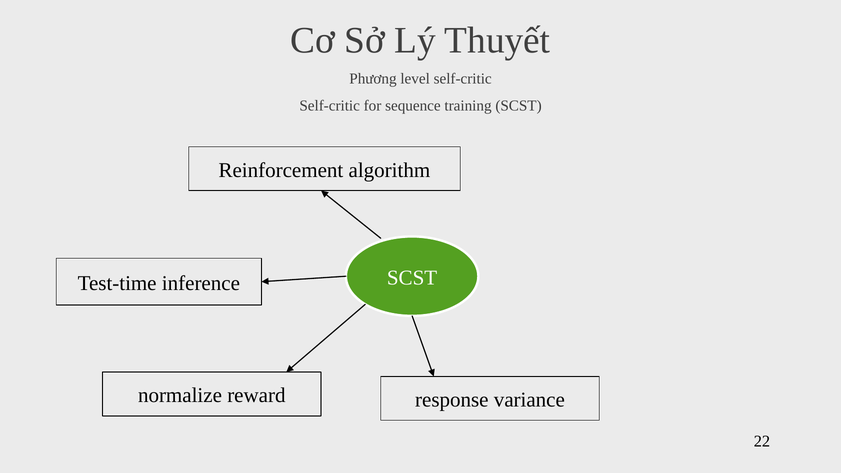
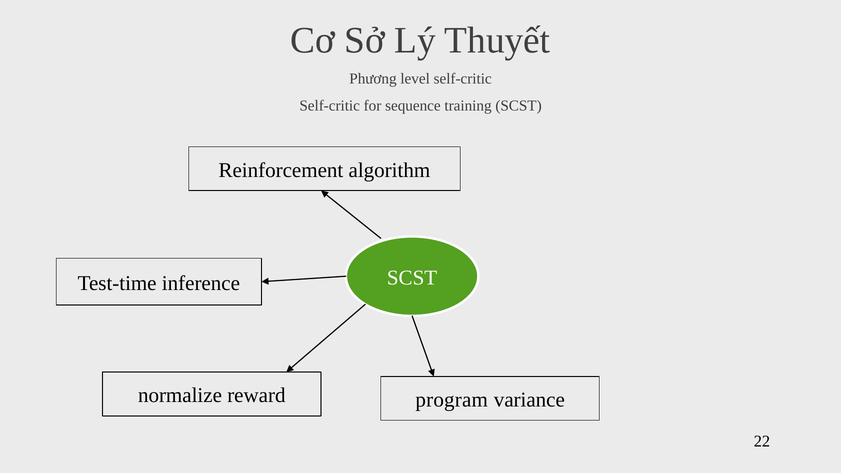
response: response -> program (452, 400)
